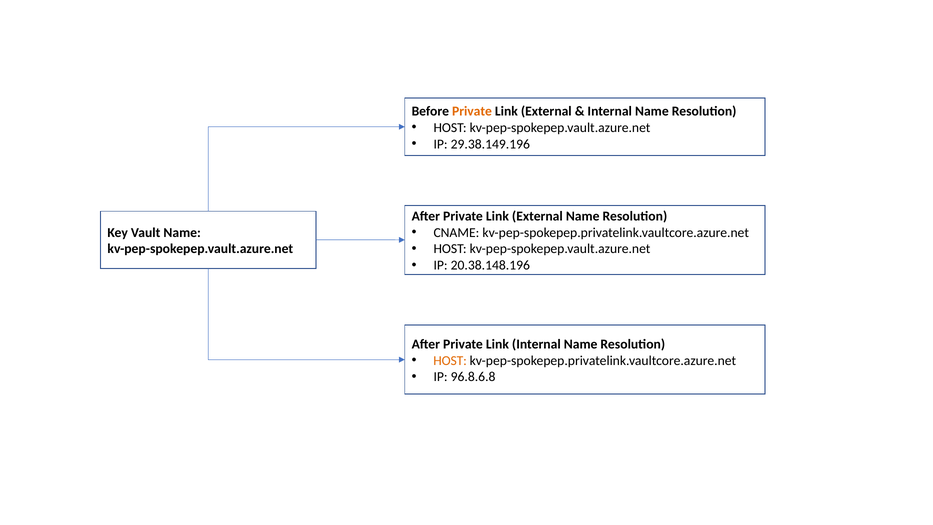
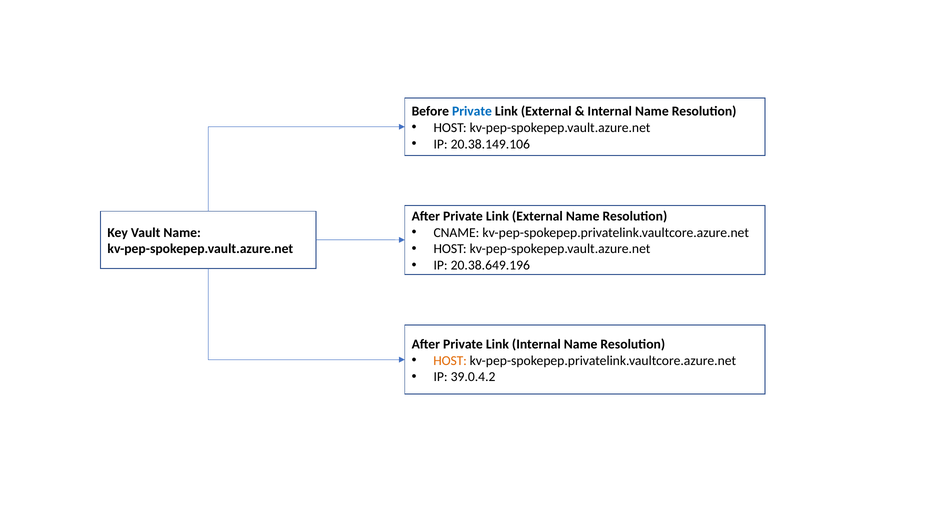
Private colour: orange -> blue (472, 111)
29.38.149.196: 29.38.149.196 -> 20.38.149.106 (490, 144)
20.38.148.196: 20.38.148.196 -> 20.38.649.196 (490, 265)
96.8.6.8: 96.8.6.8 -> 39.0.4.2 (473, 377)
